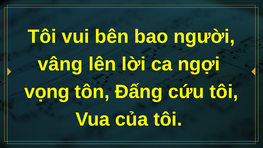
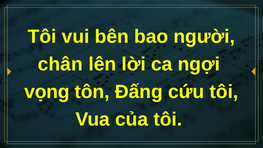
vâng: vâng -> chân (60, 64)
